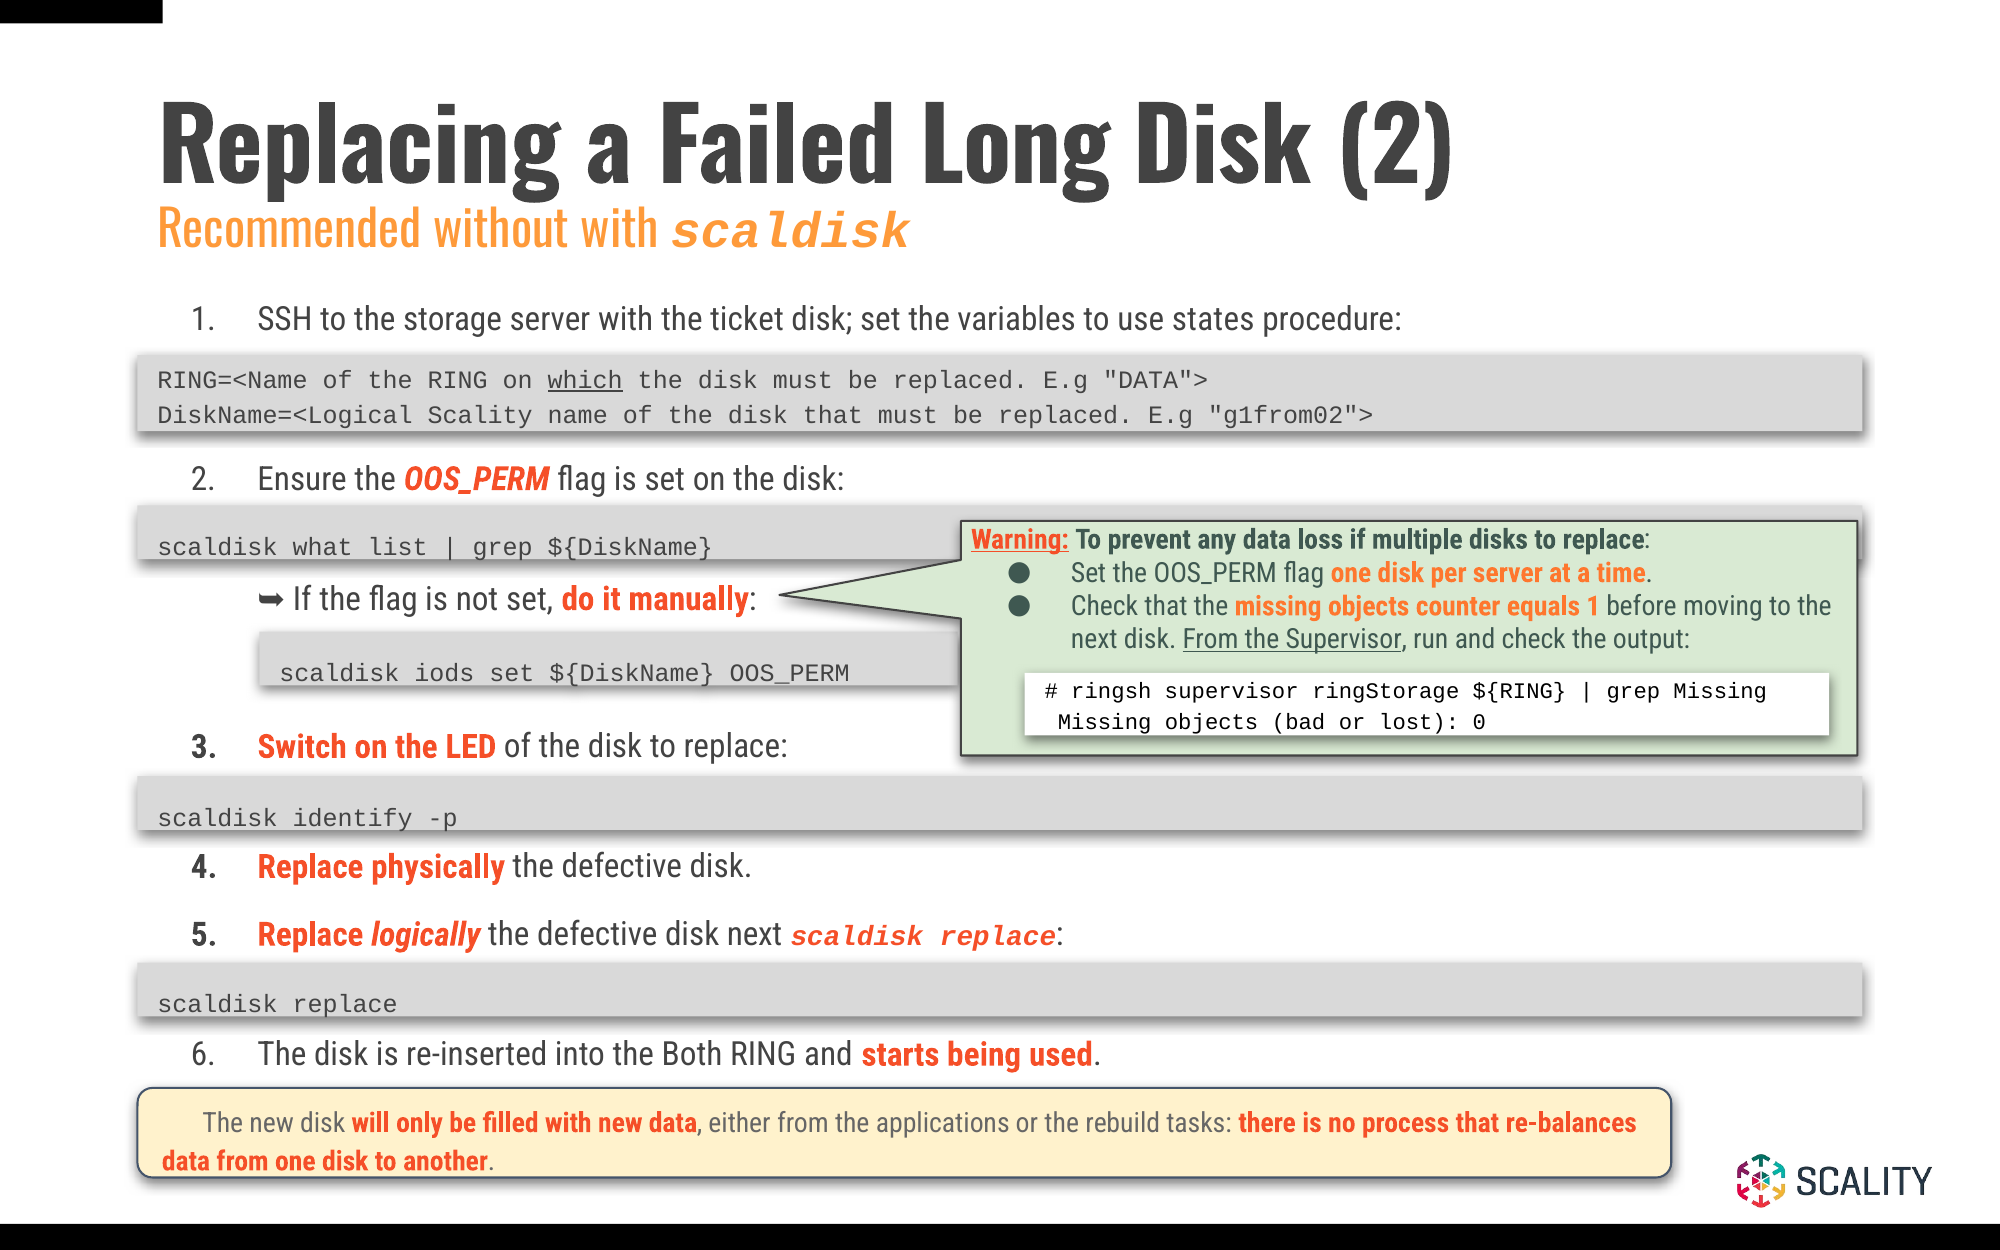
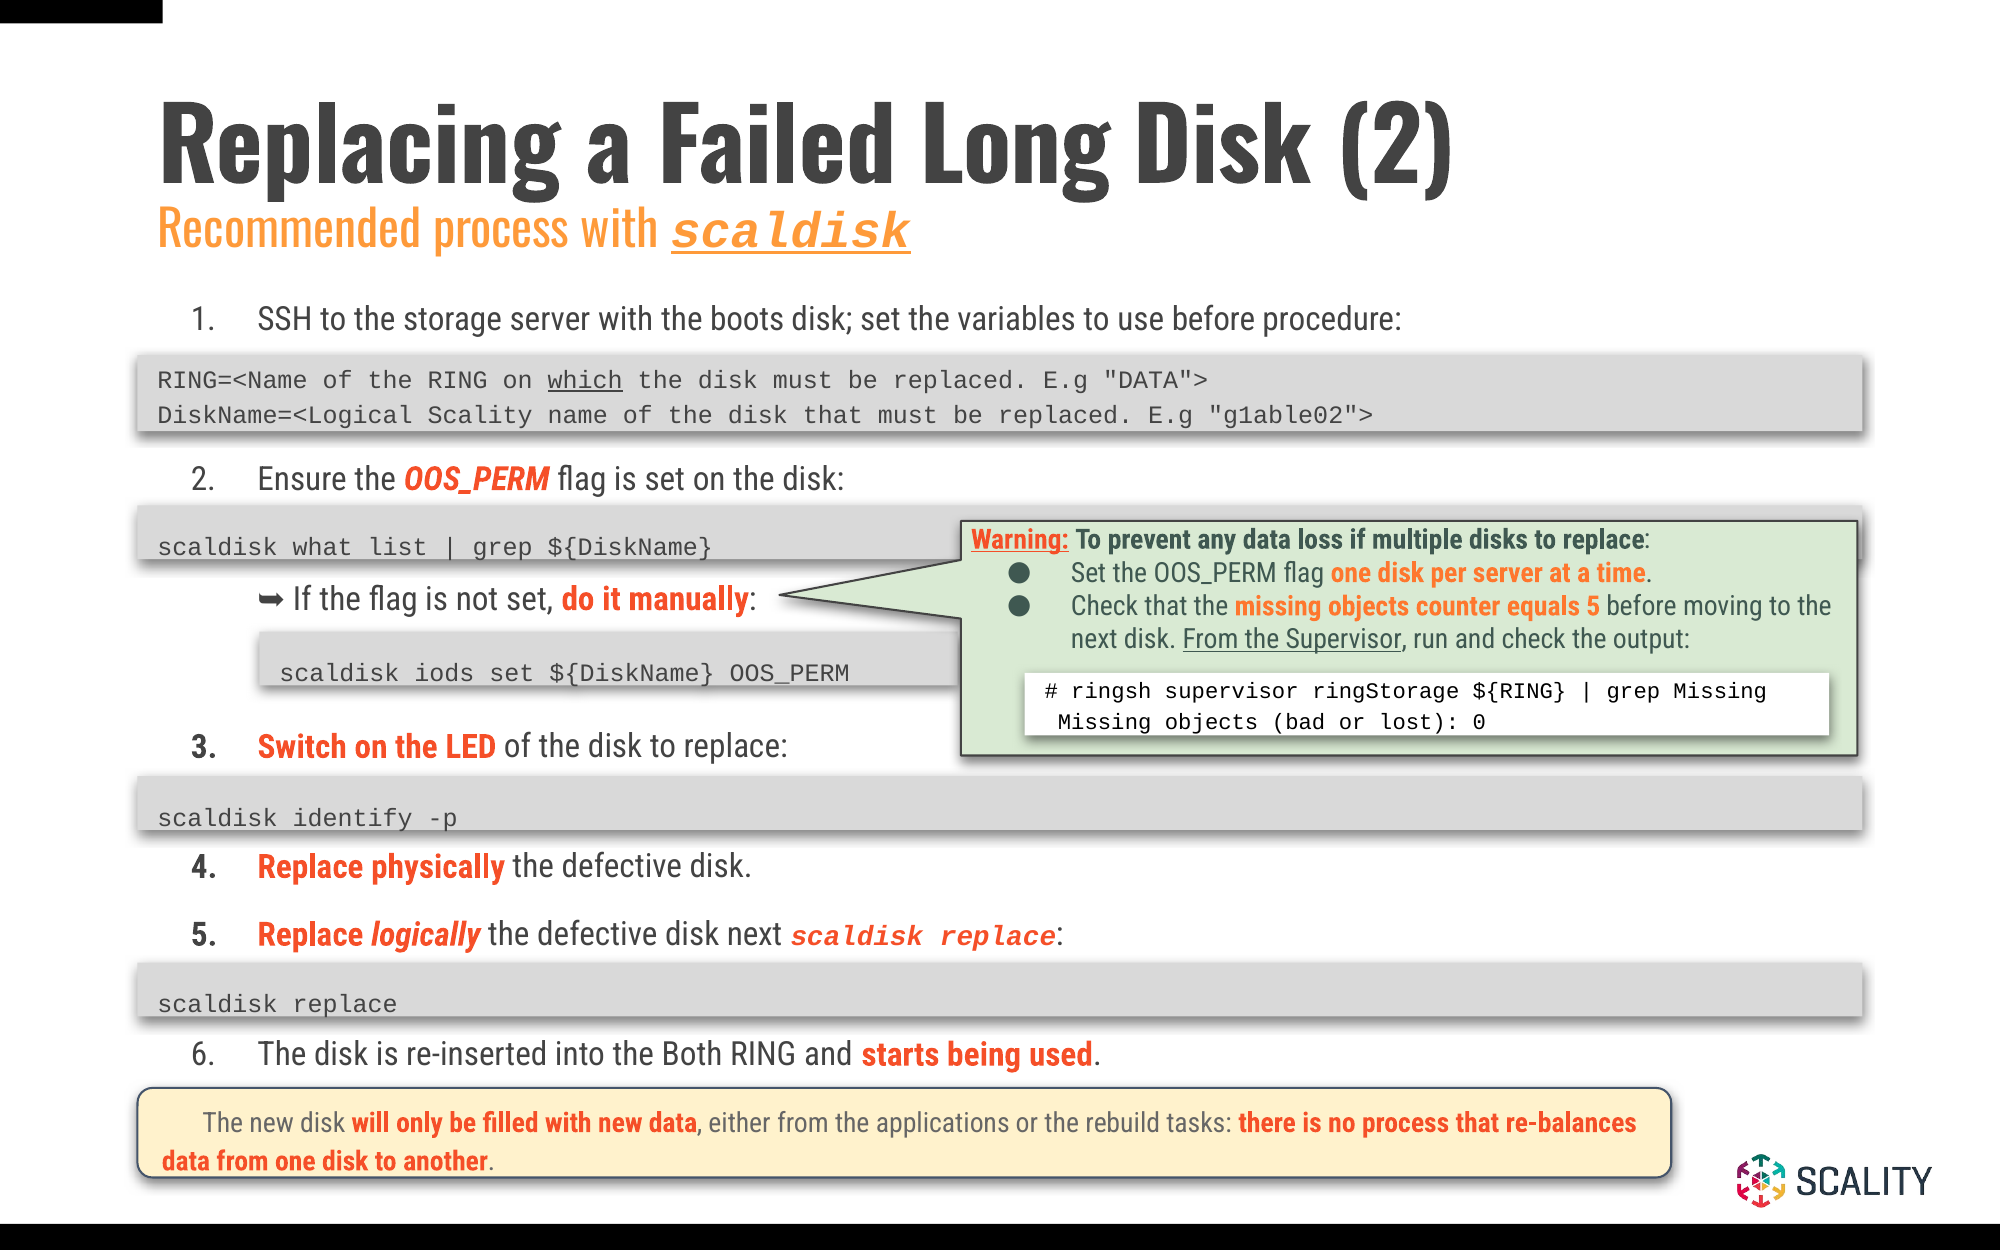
Recommended without: without -> process (501, 231)
scaldisk underline: none -> present (791, 231)
ticket: ticket -> boots (747, 319)
use states: states -> before (1213, 319)
g1from02">: g1from02"> -> g1able02"> (1291, 415)
equals 1: 1 -> 5 (1593, 606)
